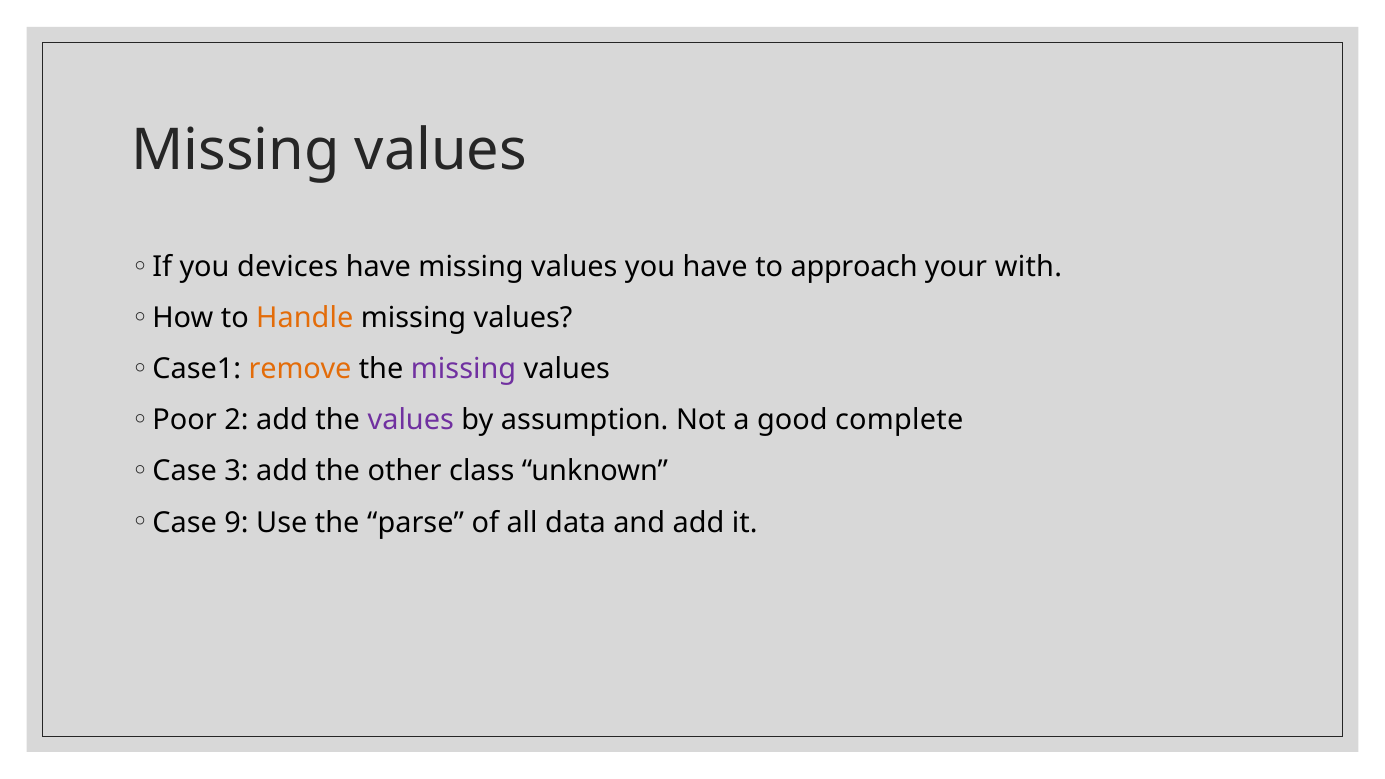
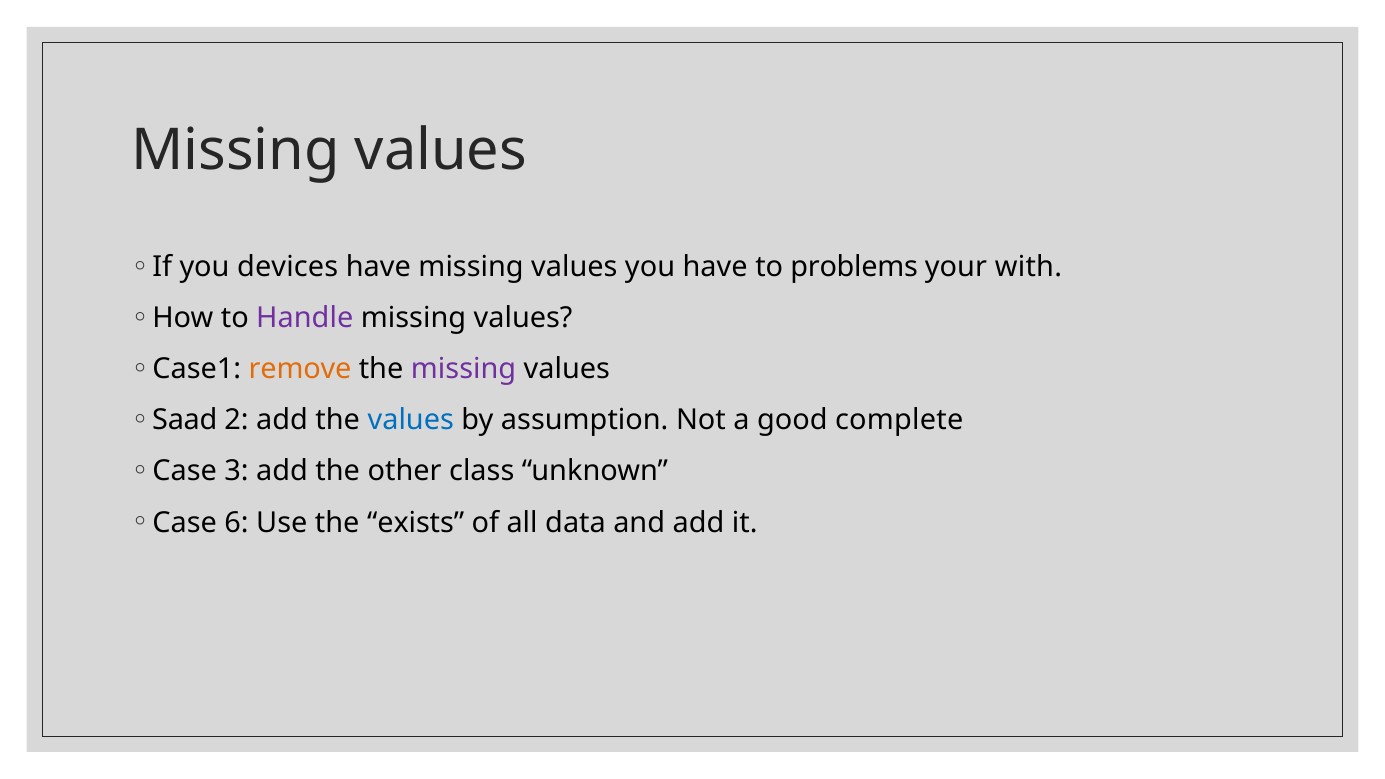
approach: approach -> problems (854, 267)
Handle colour: orange -> purple (305, 318)
Poor: Poor -> Saad (185, 420)
values colour: purple -> blue (411, 420)
9: 9 -> 6 (236, 523)
parse: parse -> exists (416, 523)
